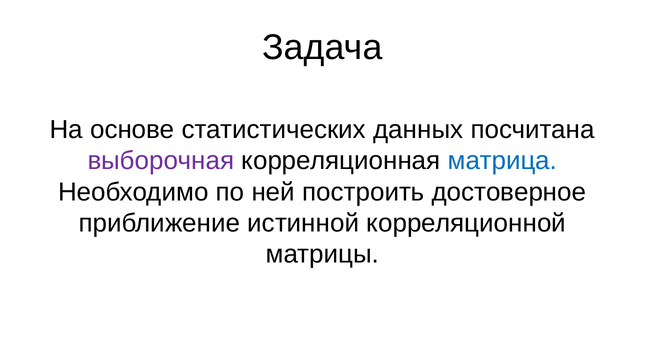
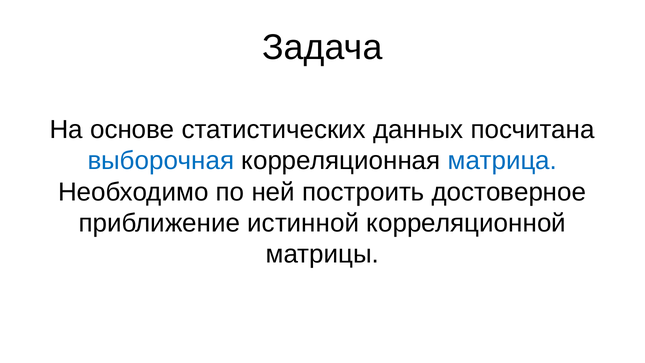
выборочная colour: purple -> blue (161, 161)
